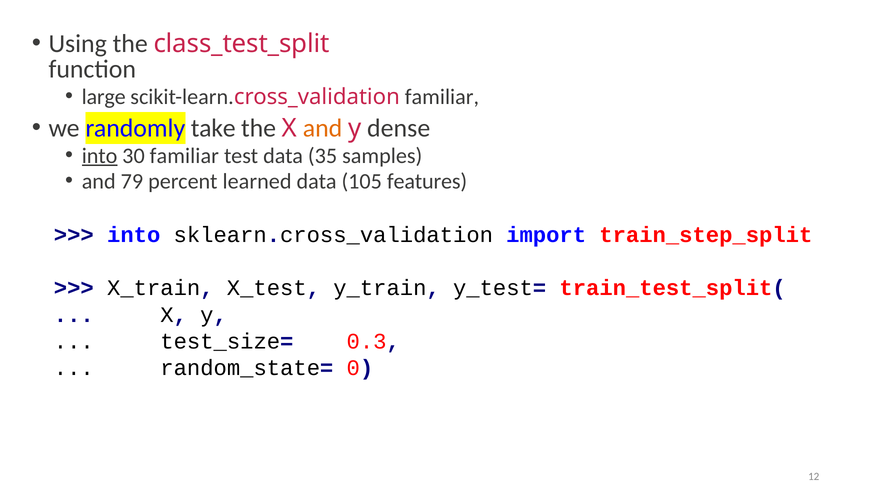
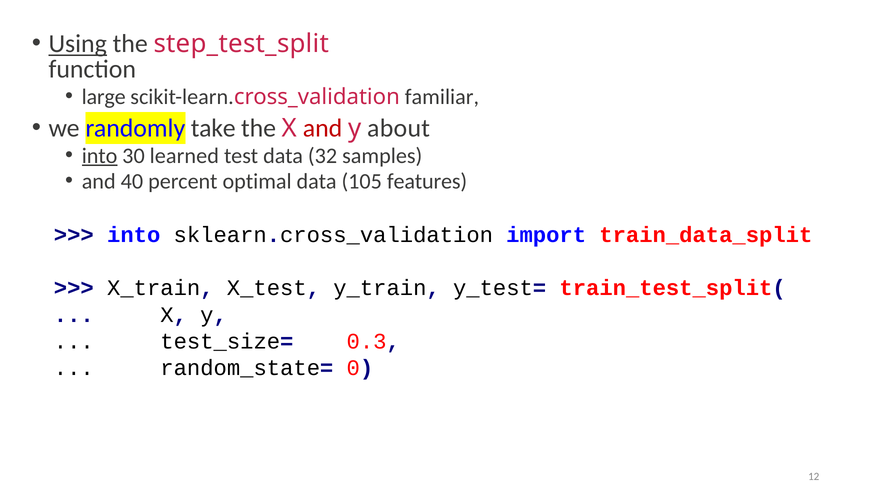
Using underline: none -> present (78, 44)
class_test_split: class_test_split -> step_test_split (241, 44)
and colour: orange -> red (323, 128)
dense: dense -> about (399, 128)
30 familiar: familiar -> learned (184, 156)
35: 35 -> 32 (323, 156)
79: 79 -> 40 (132, 182)
learned: learned -> optimal (257, 182)
train_step_split: train_step_split -> train_data_split (706, 235)
